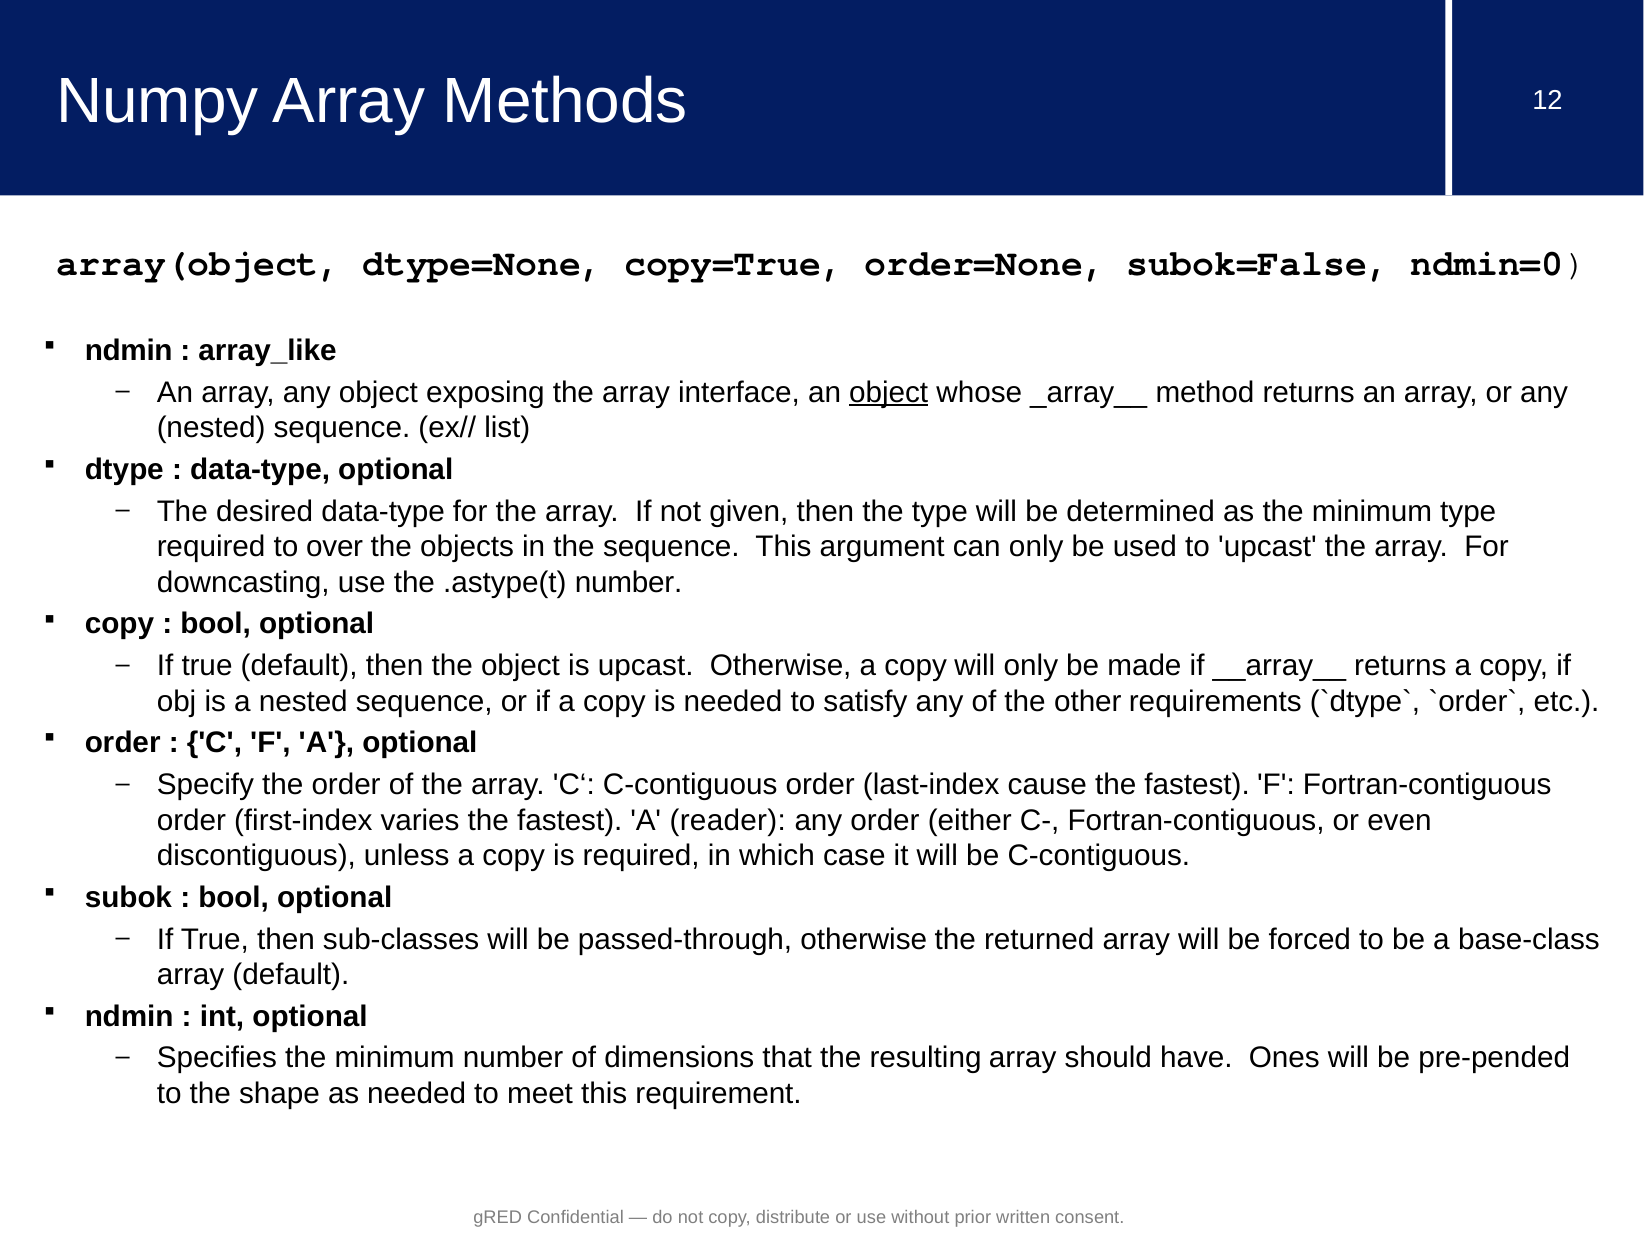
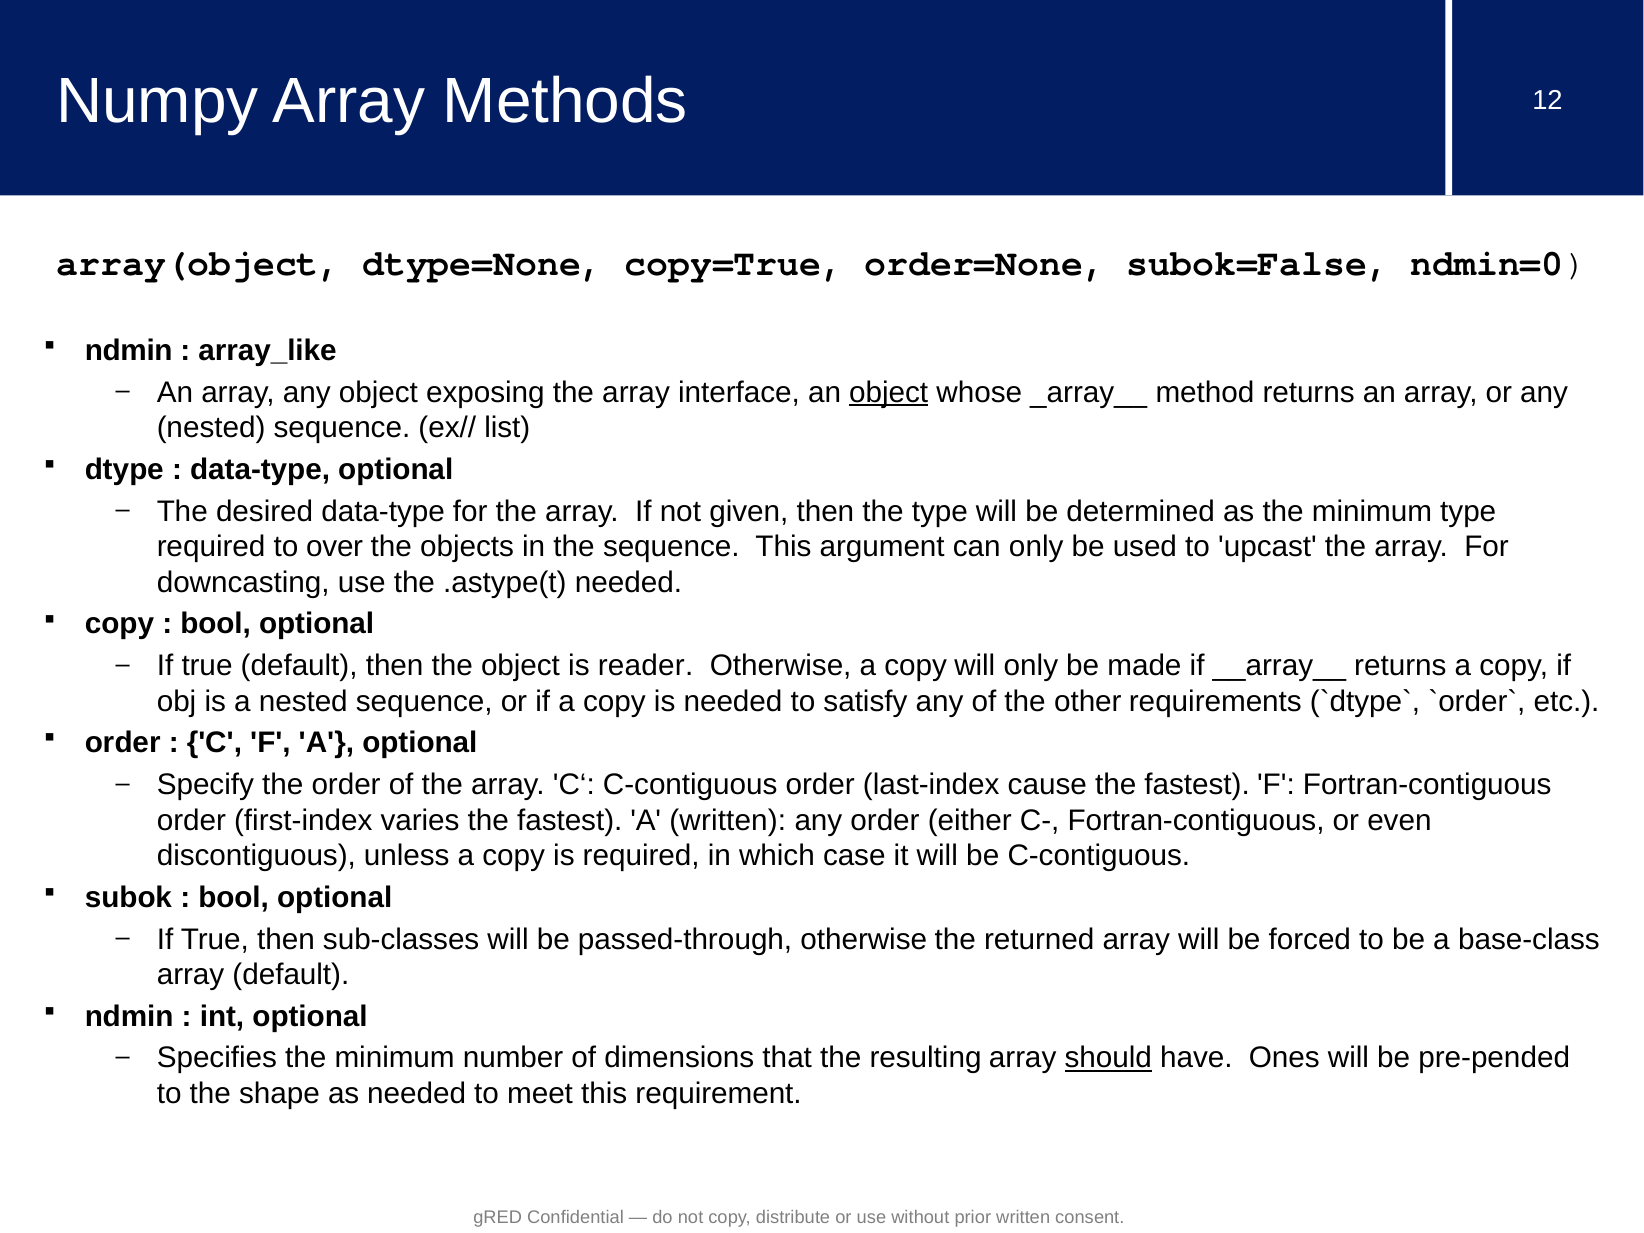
.astype(t number: number -> needed (628, 583)
is upcast: upcast -> reader (646, 666)
A reader: reader -> written (728, 820)
should underline: none -> present (1108, 1058)
